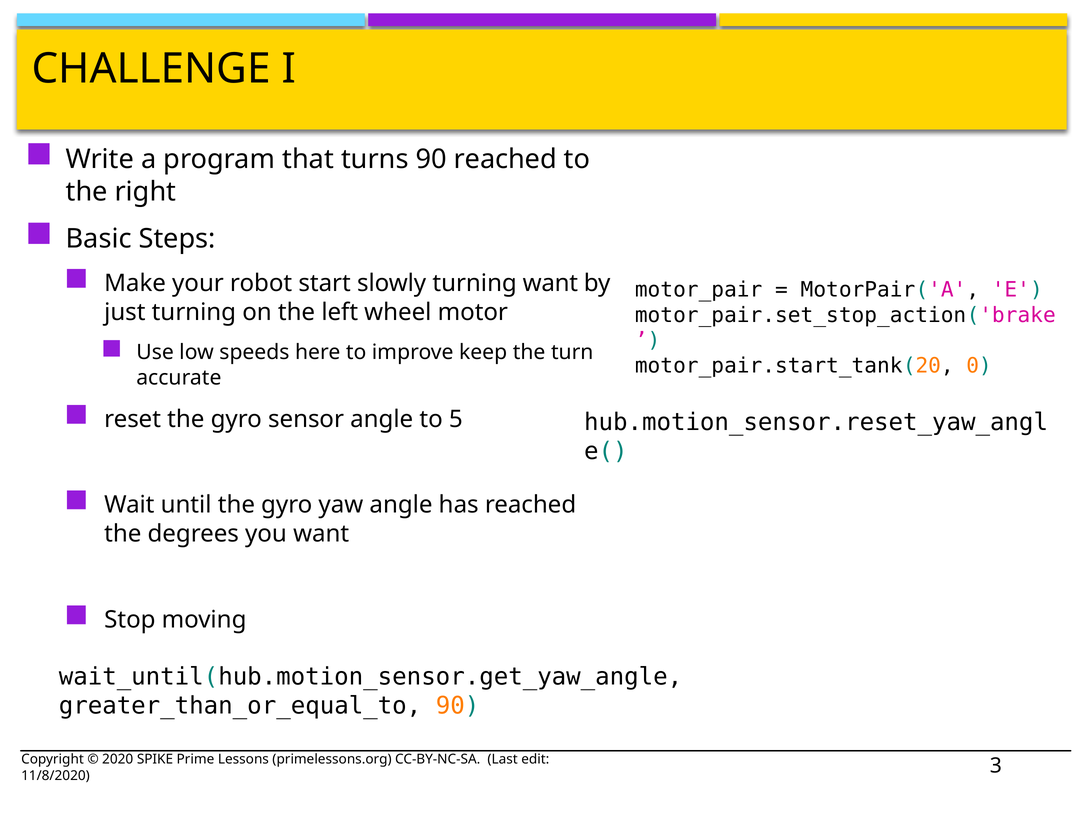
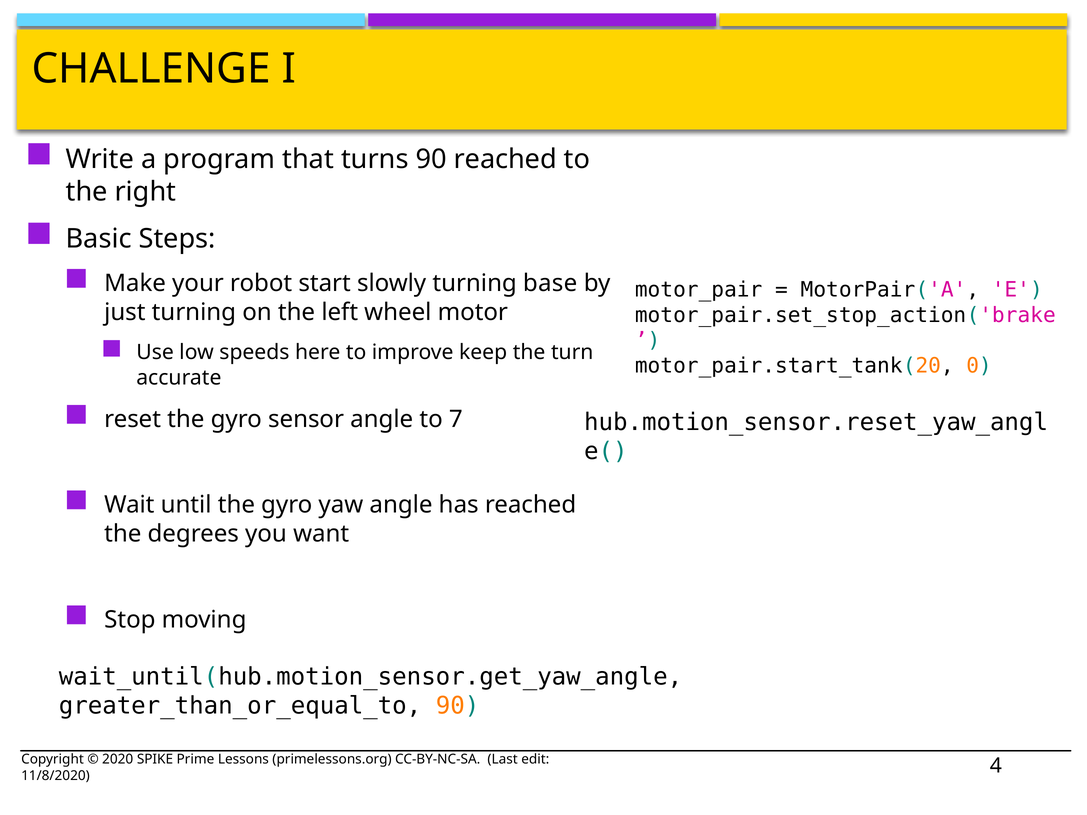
turning want: want -> base (550, 283)
5: 5 -> 7 (456, 419)
3: 3 -> 4 (996, 766)
